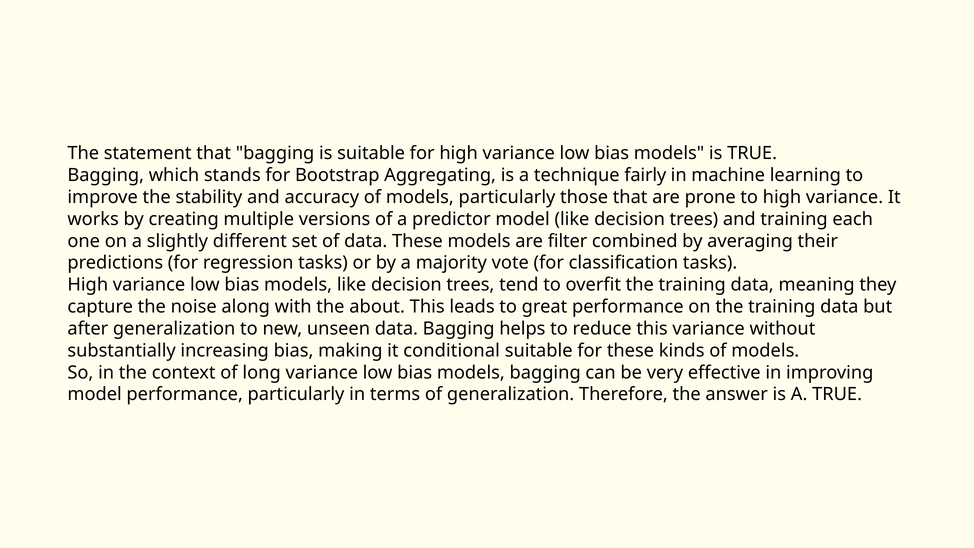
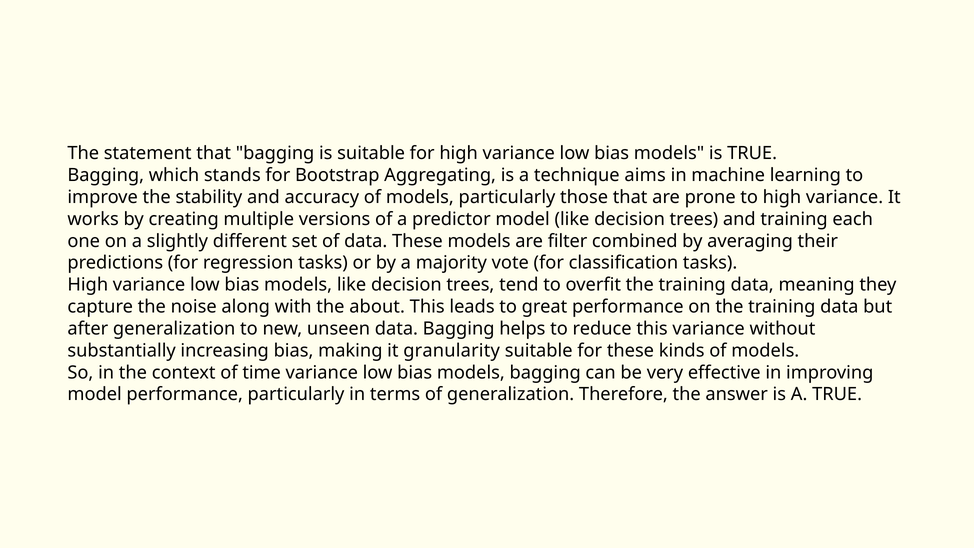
fairly: fairly -> aims (645, 175)
conditional: conditional -> granularity (452, 351)
long: long -> time (262, 372)
